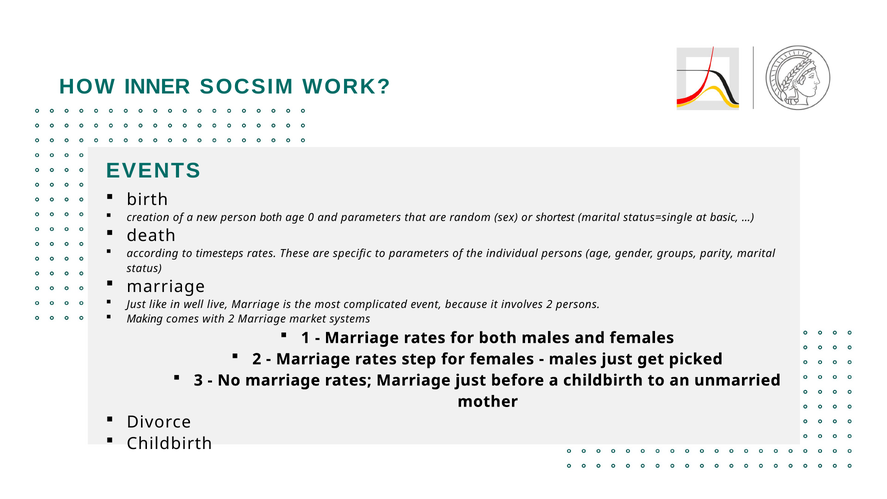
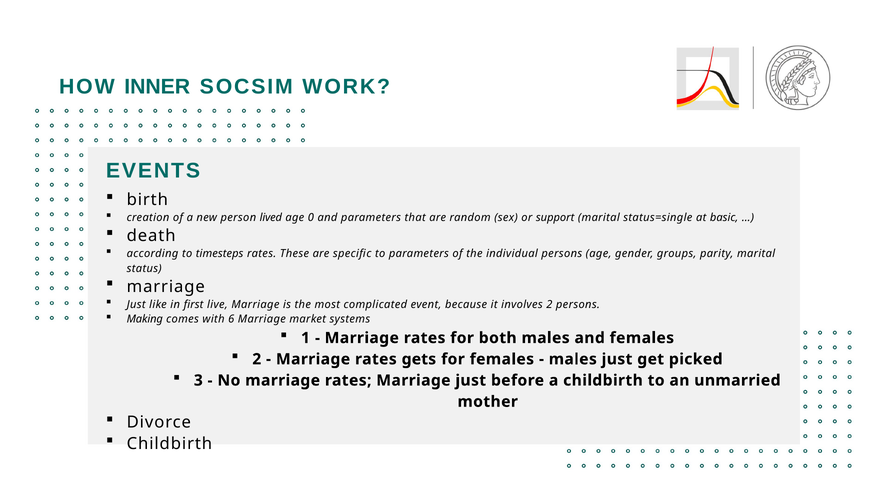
person both: both -> lived (271, 218)
shortest: shortest -> support (555, 218)
well: well -> first (194, 304)
with 2: 2 -> 6 (231, 319)
step: step -> gets (419, 359)
